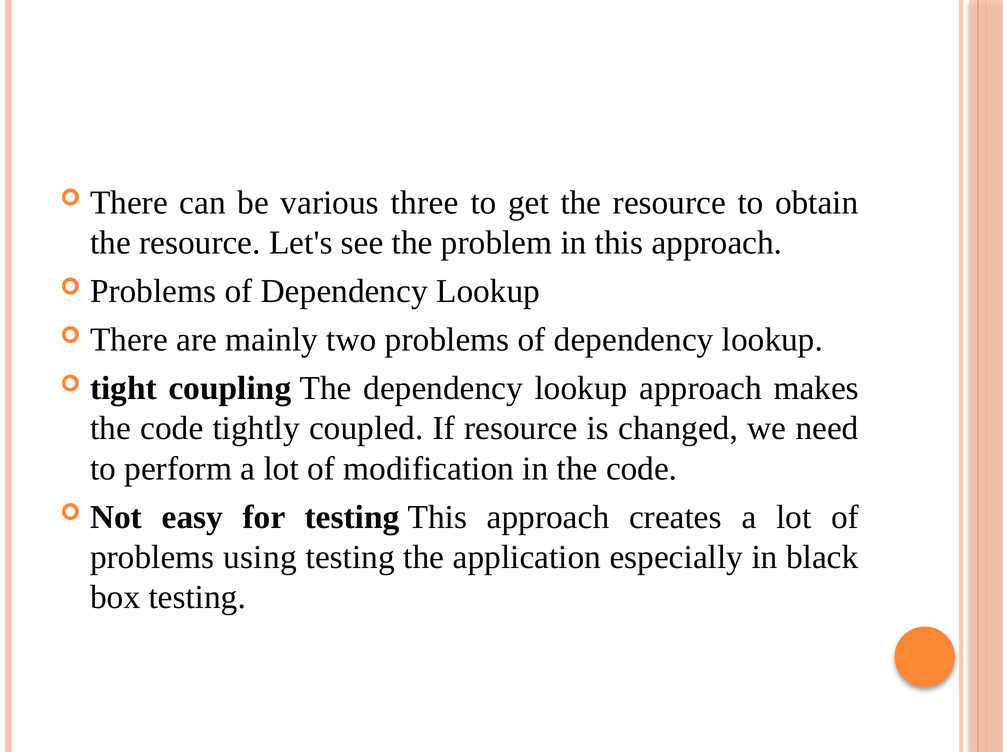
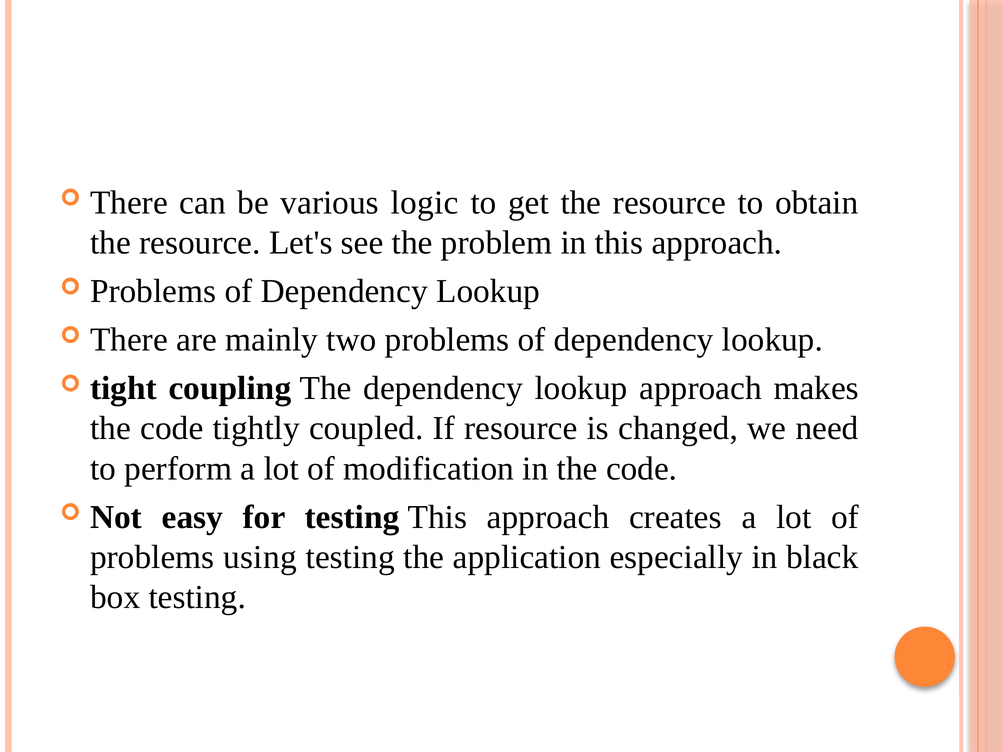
three: three -> logic (425, 203)
